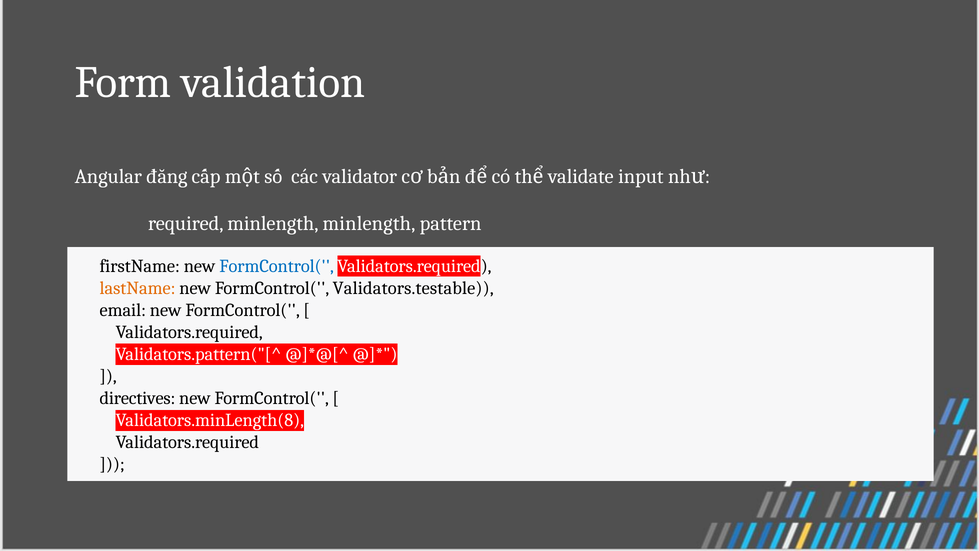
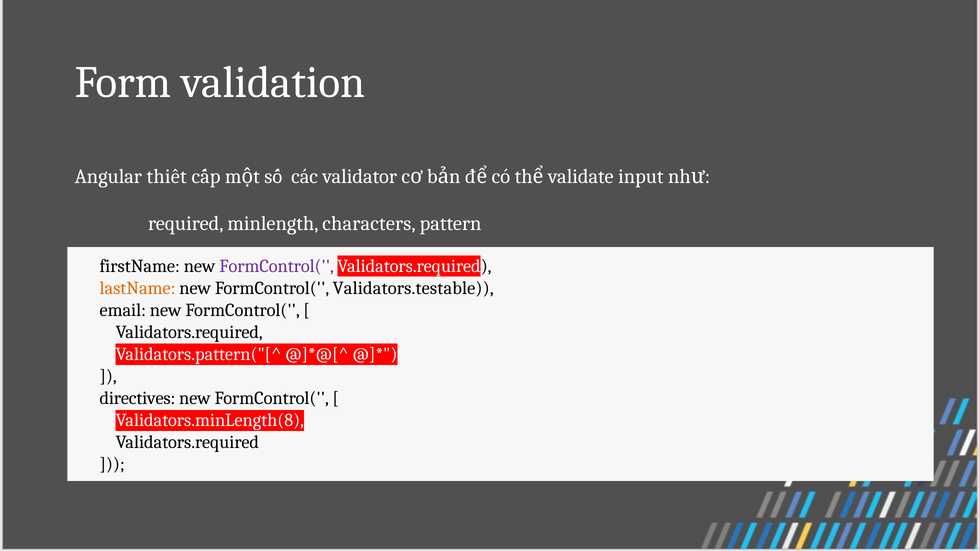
đăng: đăng -> thiết (167, 176)
minlength minlength: minlength -> characters (369, 223)
FormControl( colour: blue -> purple (277, 266)
